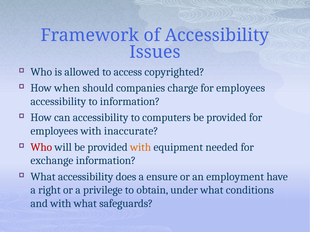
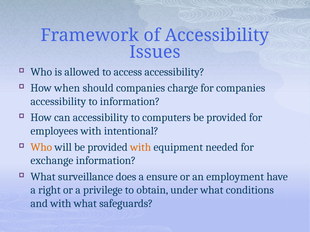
access copyrighted: copyrighted -> accessibility (174, 72)
charge for employees: employees -> companies (241, 88)
inaccurate: inaccurate -> intentional (131, 131)
Who colour: red -> orange (41, 147)
What accessibility: accessibility -> surveillance (86, 177)
